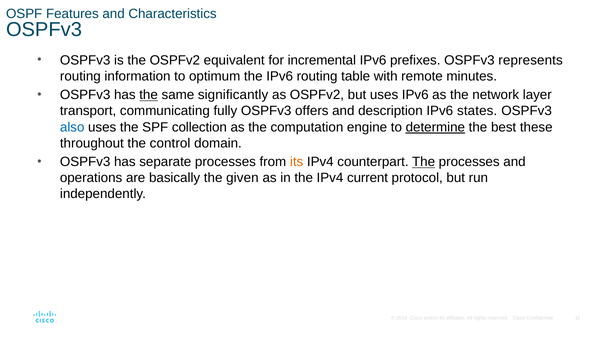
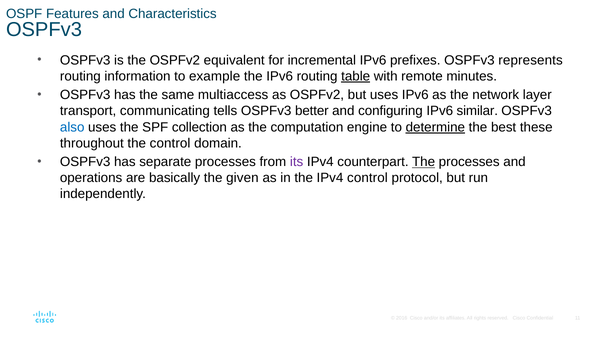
optimum: optimum -> example (215, 76)
table underline: none -> present (356, 76)
the underline: present -> none (149, 95)
significantly: significantly -> multiaccess (233, 95)
fully: fully -> tells (225, 111)
offers: offers -> better (312, 111)
description: description -> configuring (390, 111)
states: states -> similar (477, 111)
its colour: orange -> purple (297, 162)
IPv4 current: current -> control (367, 178)
